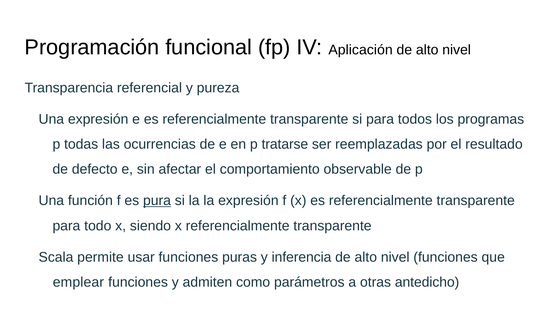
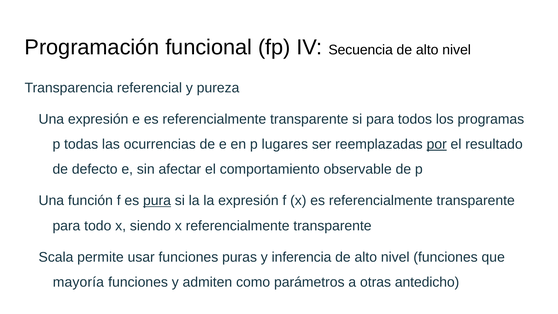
Aplicación: Aplicación -> Secuencia (361, 50)
tratarse: tratarse -> lugares (285, 144)
por underline: none -> present (437, 144)
emplear: emplear -> mayoría (78, 282)
